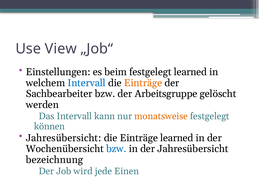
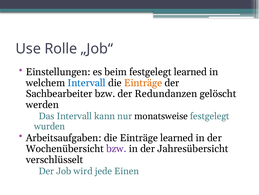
View: View -> Rolle (61, 48)
Arbeitsgruppe: Arbeitsgruppe -> Redundanzen (166, 93)
monatsweise colour: orange -> black (161, 116)
können: können -> wurden (50, 126)
Jahresübersicht: Jahresübersicht -> Arbeitsaufgaben (64, 137)
bzw colour: blue -> purple (116, 148)
bezeichnung: bezeichnung -> verschlüsselt (55, 159)
